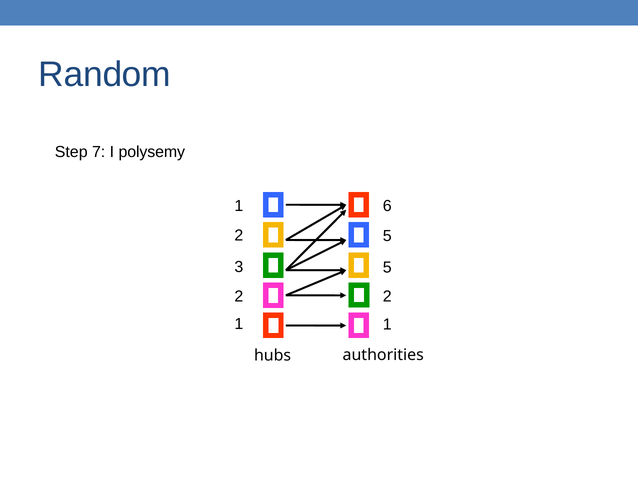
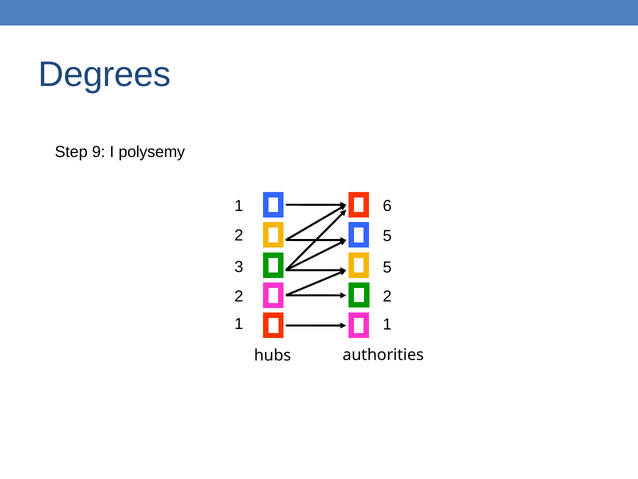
Random: Random -> Degrees (105, 74)
7: 7 -> 9 (99, 152)
